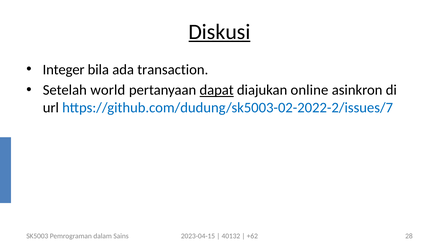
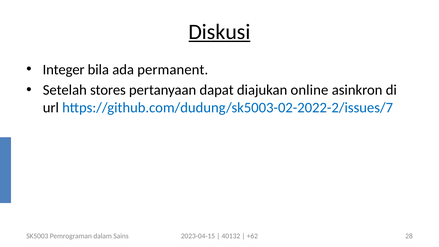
transaction: transaction -> permanent (173, 70)
world: world -> stores (108, 90)
dapat underline: present -> none (217, 90)
